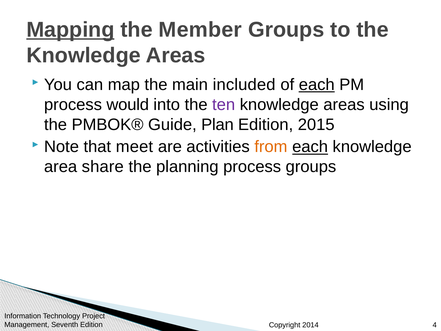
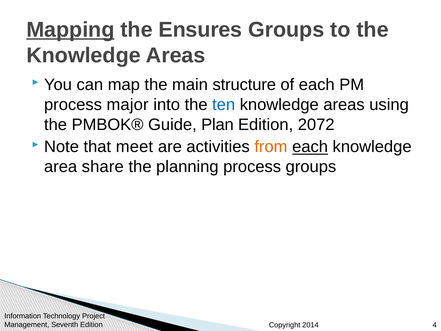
Member: Member -> Ensures (200, 30)
included: included -> structure (244, 85)
each underline: present -> none (317, 85)
would: would -> major (128, 105)
ten colour: purple -> blue (224, 105)
2015: 2015 -> 2072 (316, 124)
